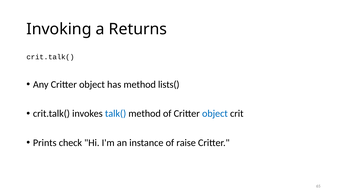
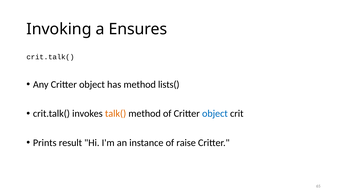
Returns: Returns -> Ensures (138, 29)
talk( colour: blue -> orange (116, 114)
check: check -> result (70, 143)
